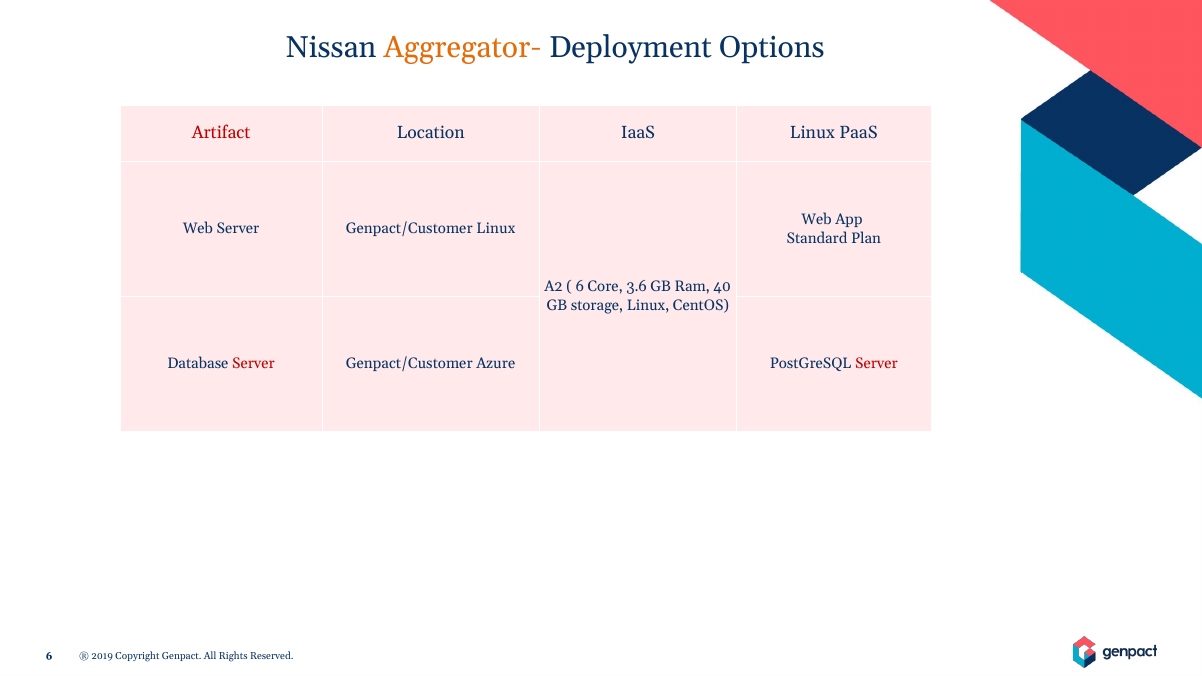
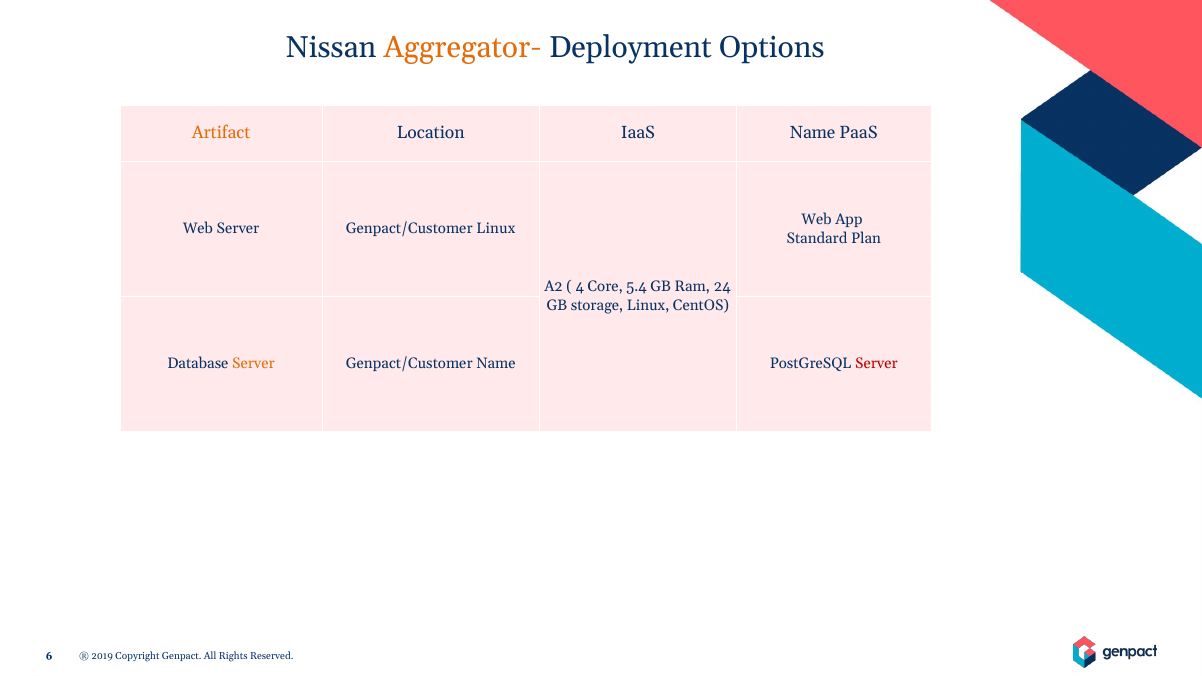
Artifact colour: red -> orange (221, 133)
IaaS Linux: Linux -> Name (813, 133)
6: 6 -> 4 (580, 287)
3.6: 3.6 -> 5.4 (637, 287)
40: 40 -> 24 (722, 287)
Server colour: red -> orange (253, 364)
Genpact/Customer Azure: Azure -> Name (496, 364)
